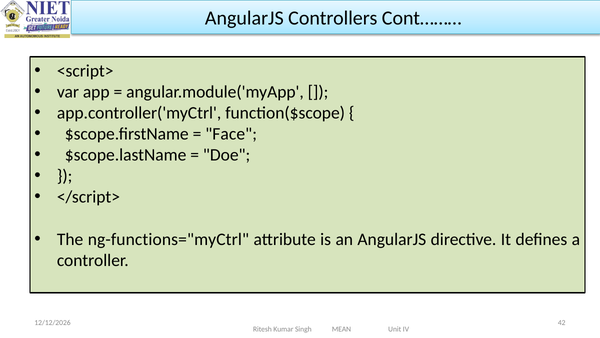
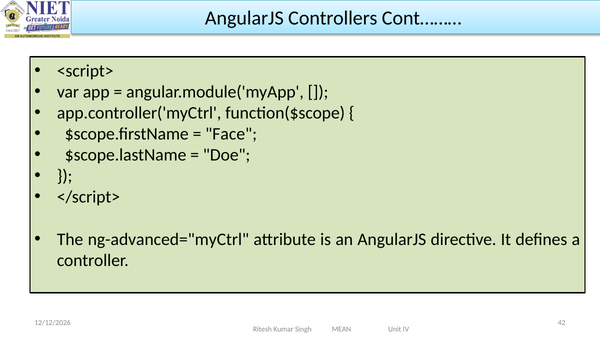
ng-functions="myCtrl: ng-functions="myCtrl -> ng-advanced="myCtrl (168, 239)
